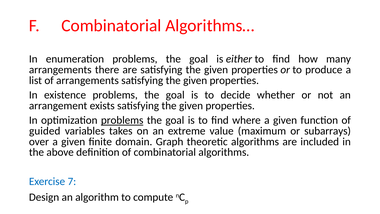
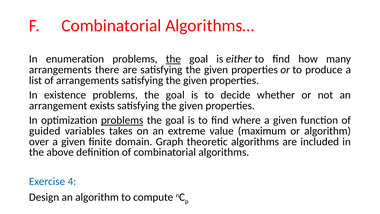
the underline: none -> present (173, 59)
or subarrays: subarrays -> algorithm (328, 131)
7: 7 -> 4 (72, 181)
